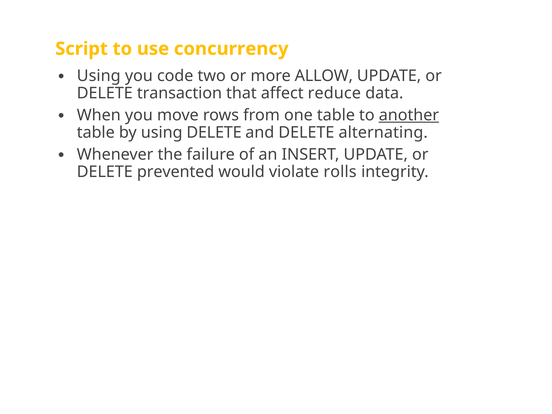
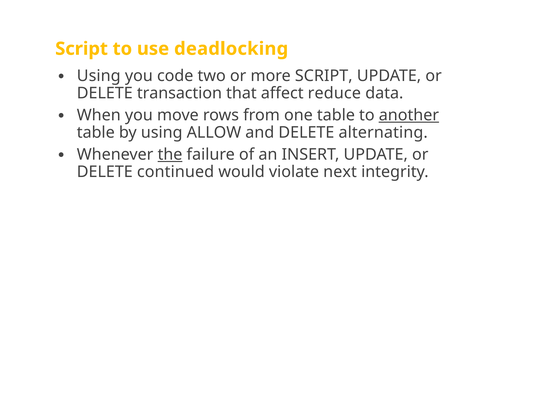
concurrency: concurrency -> deadlocking (231, 49)
more ALLOW: ALLOW -> SCRIPT (324, 76)
using DELETE: DELETE -> ALLOW (214, 133)
the underline: none -> present (170, 155)
prevented: prevented -> continued (176, 172)
rolls: rolls -> next (340, 172)
